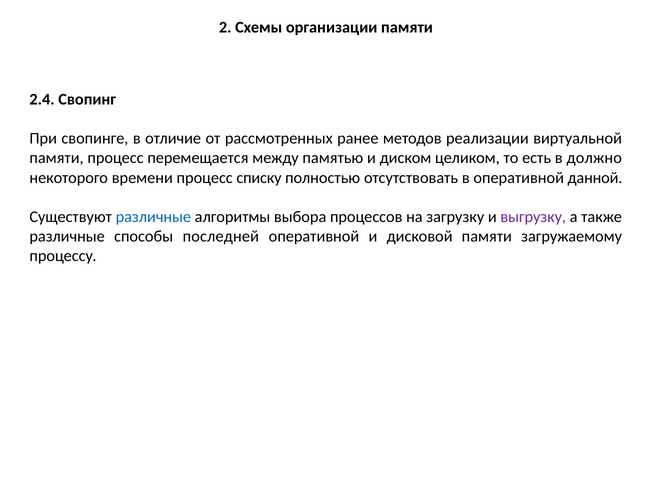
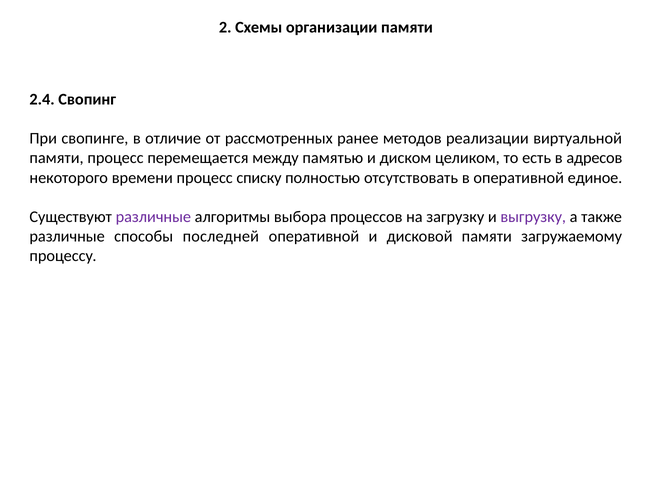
должно: должно -> адресов (594, 158)
данной: данной -> единое (595, 178)
различные colour: blue -> purple (153, 217)
